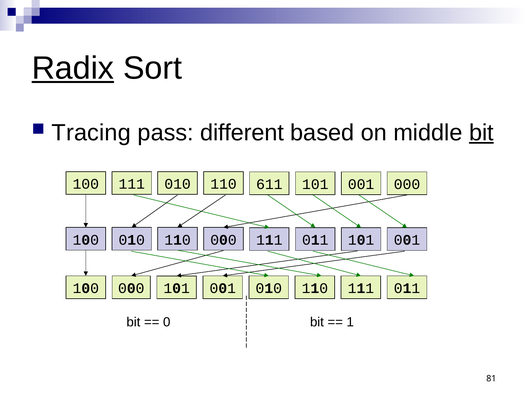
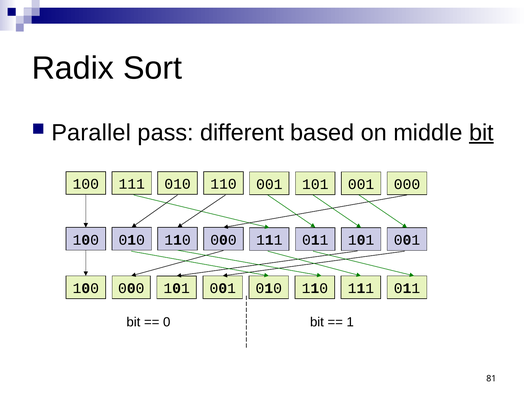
Radix underline: present -> none (73, 68)
Tracing: Tracing -> Parallel (91, 133)
110 611: 611 -> 001 (269, 184)
